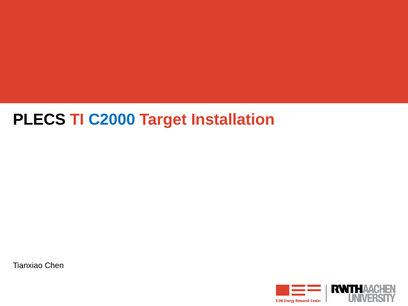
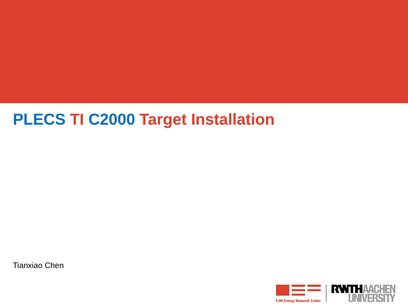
PLECS colour: black -> blue (39, 119)
